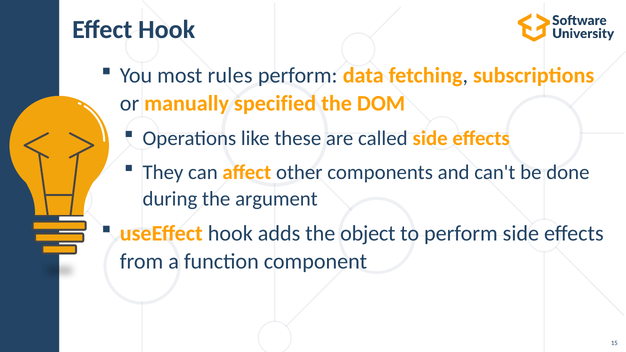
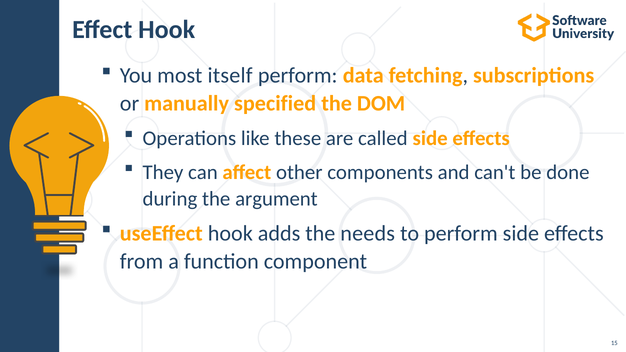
rules: rules -> itself (230, 76)
object: object -> needs (368, 234)
